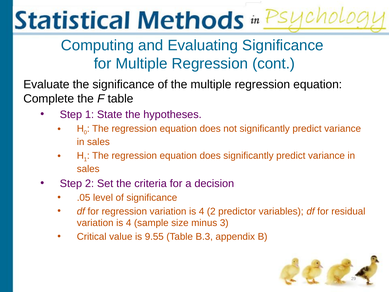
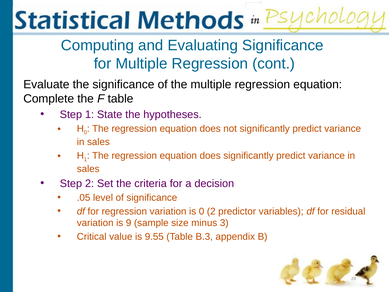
regression variation is 4: 4 -> 0 (202, 211)
4: 4 -> 9 (129, 223)
